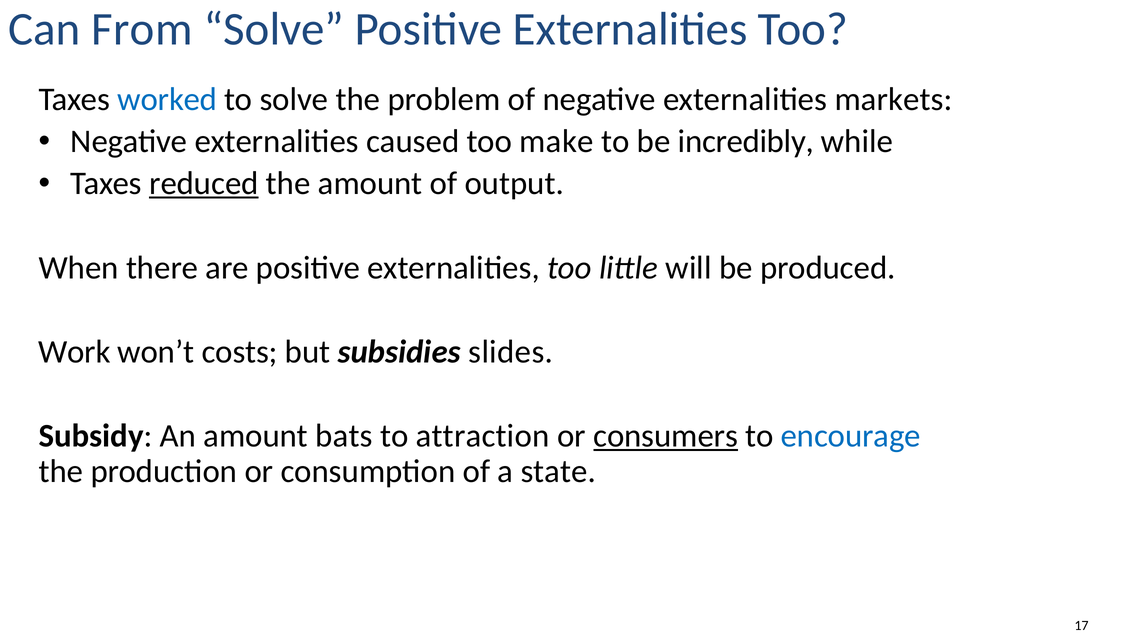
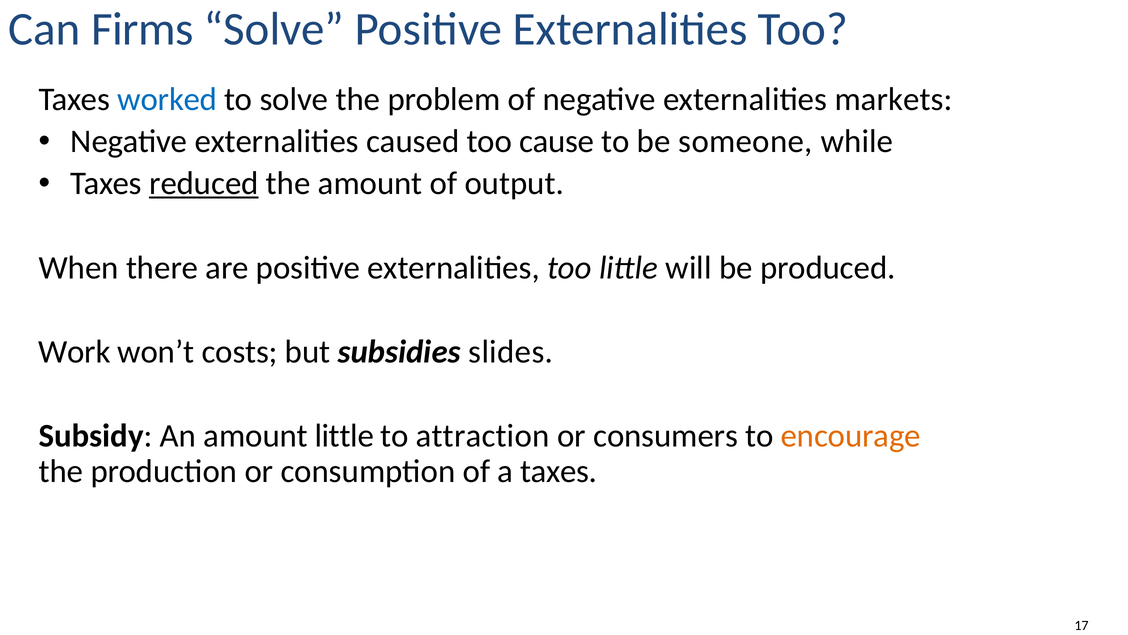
From: From -> Firms (142, 29)
make: make -> cause (557, 141)
incredibly: incredibly -> someone (745, 141)
amount bats: bats -> little (344, 436)
consumers underline: present -> none (666, 436)
encourage colour: blue -> orange (851, 436)
a state: state -> taxes (558, 471)
